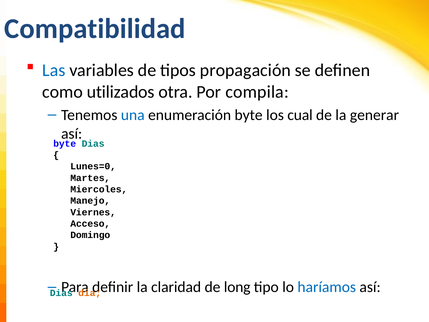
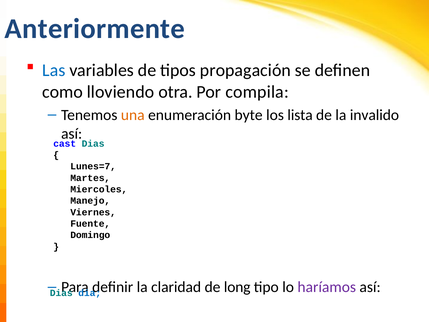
Compatibilidad: Compatibilidad -> Anteriormente (95, 29)
utilizados: utilizados -> lloviendo (121, 92)
una colour: blue -> orange (133, 115)
cual: cual -> lista (300, 115)
generar: generar -> invalido (374, 115)
byte: byte -> cast (65, 144)
Lunes=0: Lunes=0 -> Lunes=7 (93, 166)
Acceso: Acceso -> Fuente (90, 224)
haríamos colour: blue -> purple (327, 287)
dia colour: orange -> blue (90, 293)
